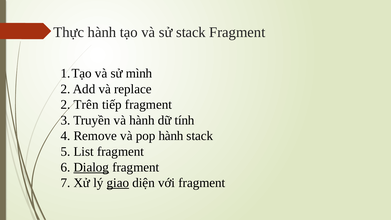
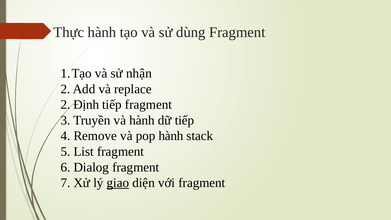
sử stack: stack -> dùng (191, 32)
mình: mình -> nhận (139, 73)
Trên: Trên -> Định (86, 105)
dữ tính: tính -> tiếp (185, 120)
Dialog underline: present -> none (91, 167)
